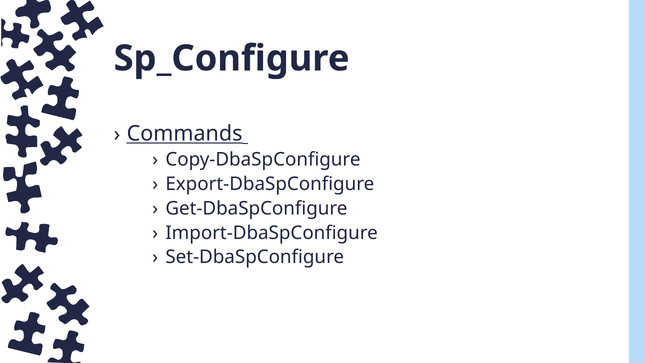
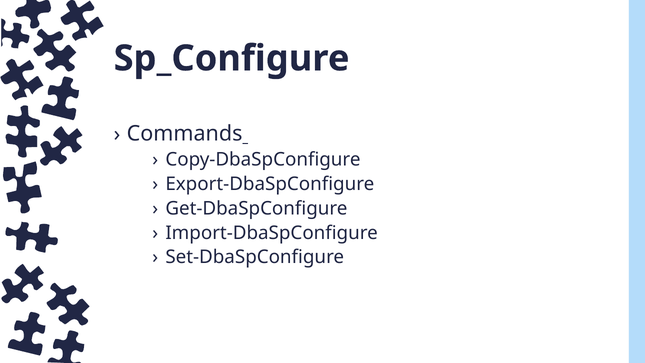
Commands underline: present -> none (185, 134)
